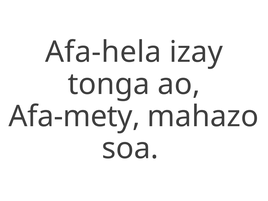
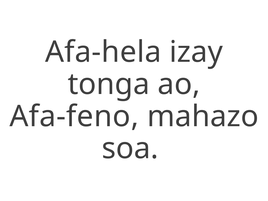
Afa-mety: Afa-mety -> Afa-feno (74, 116)
